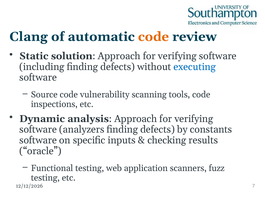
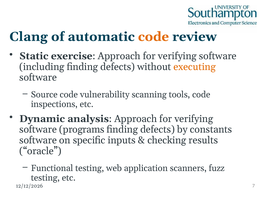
solution: solution -> exercise (72, 56)
executing colour: blue -> orange (195, 67)
analyzers: analyzers -> programs (82, 129)
